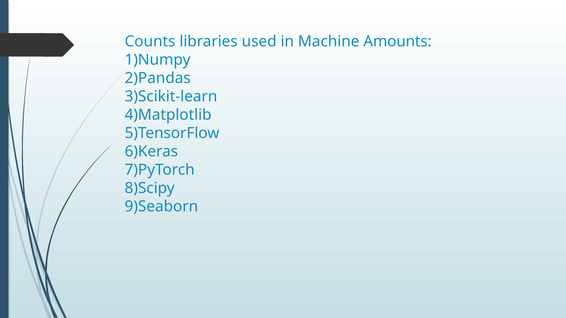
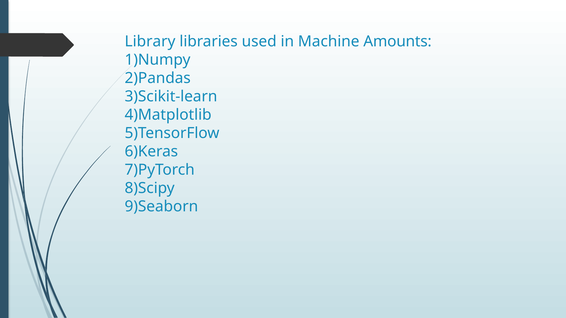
Counts: Counts -> Library (150, 41)
